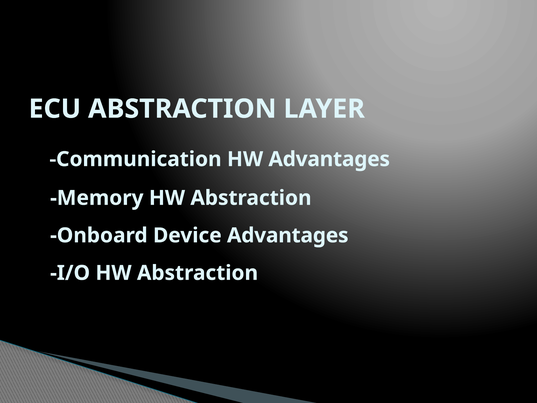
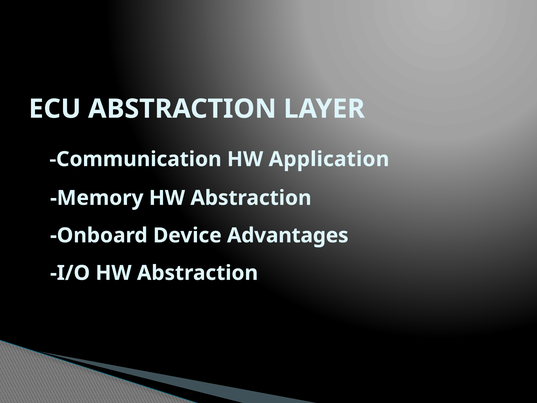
HW Advantages: Advantages -> Application (329, 159)
